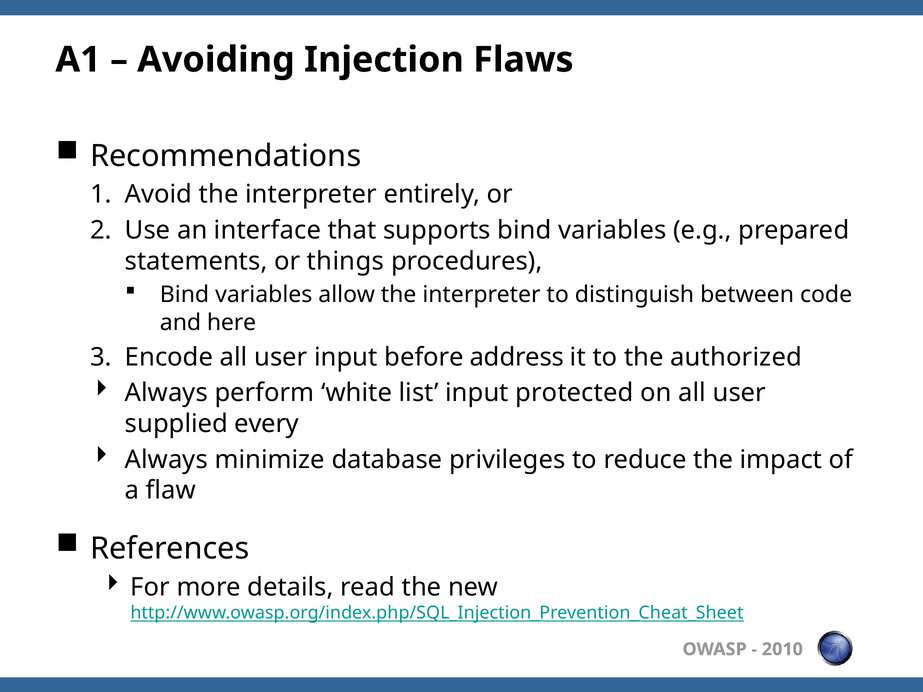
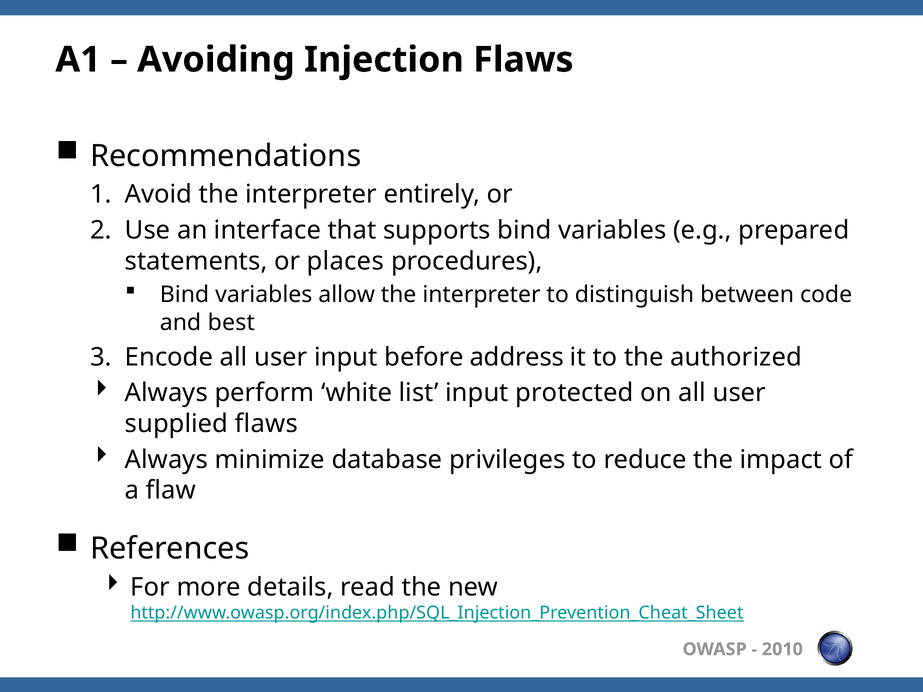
things: things -> places (345, 261)
here: here -> best (231, 323)
supplied every: every -> flaws (266, 424)
